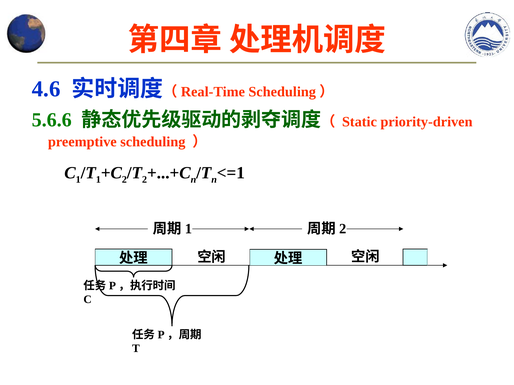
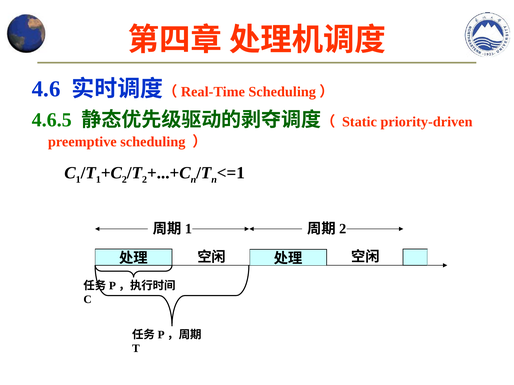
5.6.6: 5.6.6 -> 4.6.5 (52, 120)
